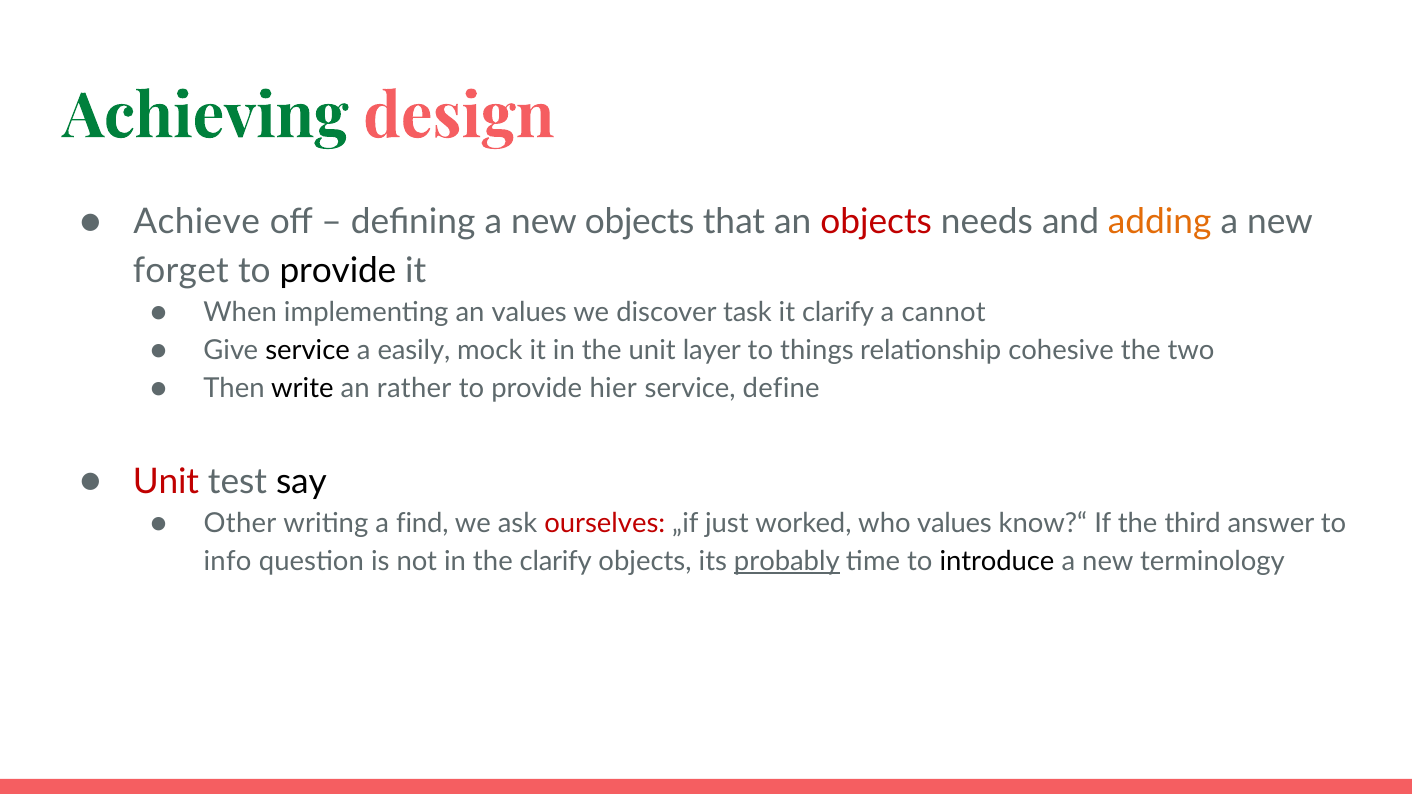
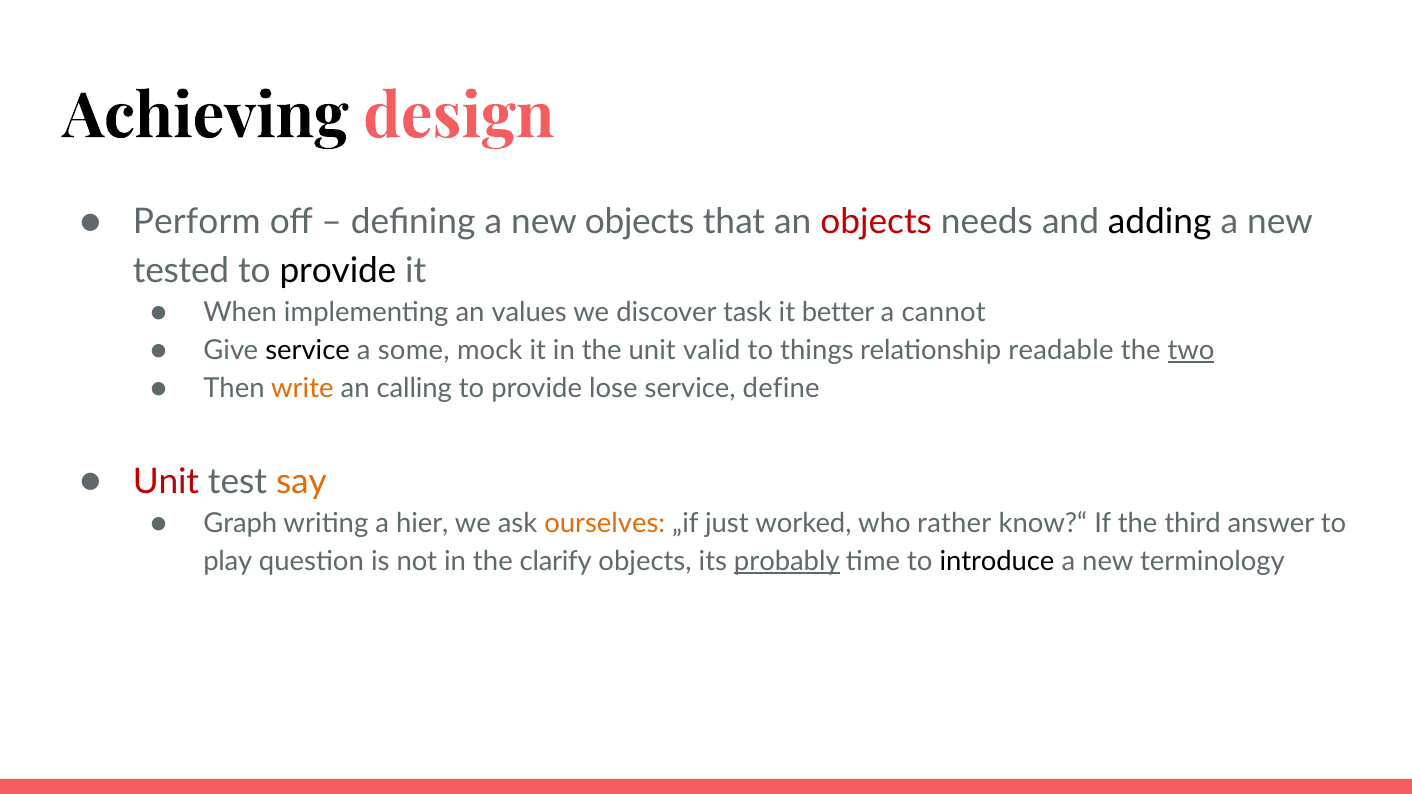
Achieving colour: green -> black (206, 117)
Achieve: Achieve -> Perform (197, 222)
adding colour: orange -> black (1160, 222)
forget: forget -> tested (181, 271)
it clarify: clarify -> better (838, 313)
easily: easily -> some (414, 351)
layer: layer -> valid (712, 351)
cohesive: cohesive -> readable (1061, 351)
two underline: none -> present (1191, 351)
write colour: black -> orange (302, 388)
rather: rather -> calling (414, 388)
hier: hier -> lose (613, 388)
say colour: black -> orange (301, 482)
Other: Other -> Graph (240, 524)
find: find -> hier (422, 524)
ourselves colour: red -> orange (605, 524)
who values: values -> rather (954, 524)
info: info -> play (228, 562)
